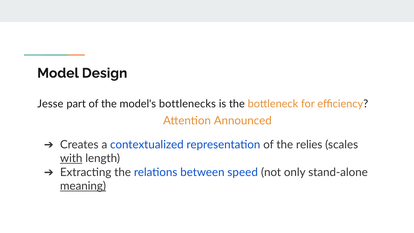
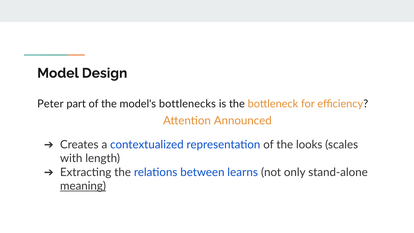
Jesse: Jesse -> Peter (50, 104)
relies: relies -> looks (309, 145)
with underline: present -> none (71, 158)
speed: speed -> learns (243, 172)
